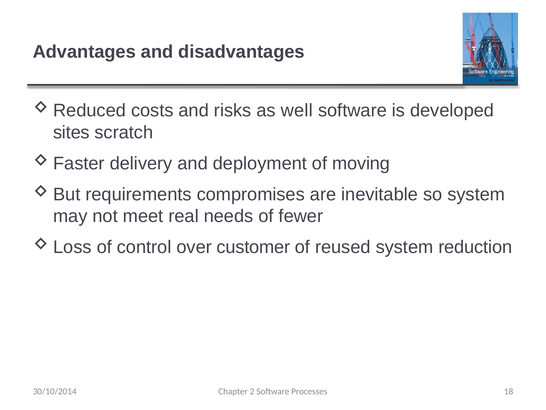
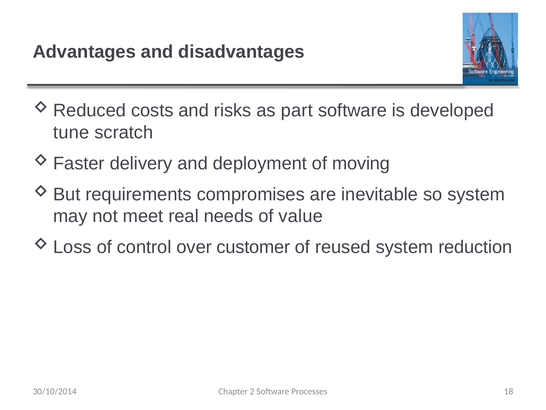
well: well -> part (297, 110)
sites: sites -> tune (71, 132)
fewer: fewer -> value (301, 216)
